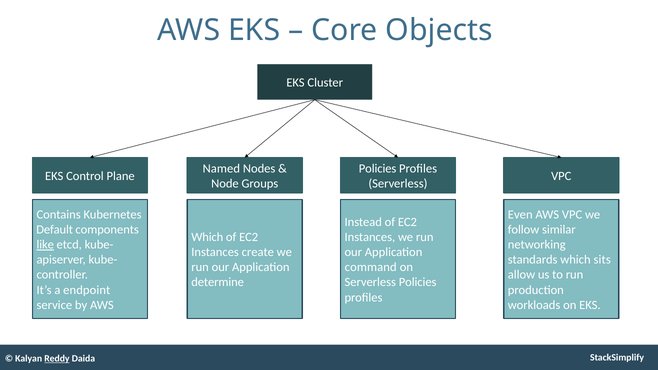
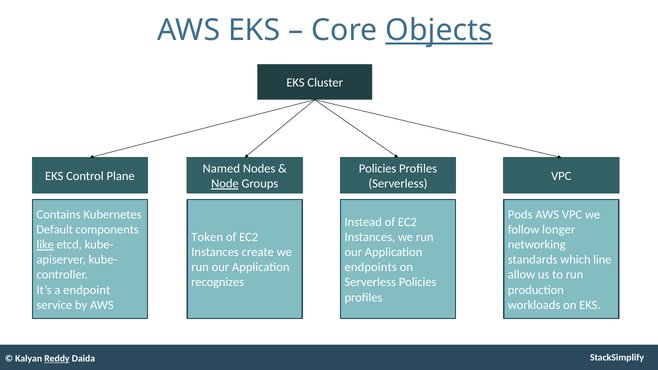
Objects underline: none -> present (439, 30)
Node underline: none -> present (225, 184)
Even: Even -> Pods (520, 215)
similar: similar -> longer (559, 230)
Which: Which -> Token (207, 237)
sits: sits -> line (602, 260)
command: command -> endpoints (371, 267)
determine: determine -> recognizes (218, 282)
